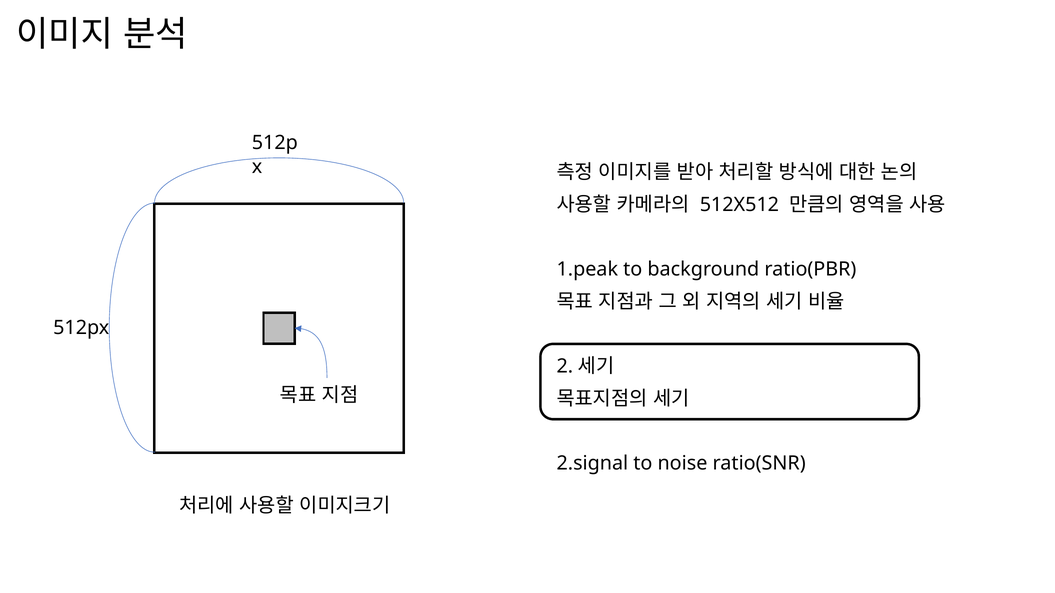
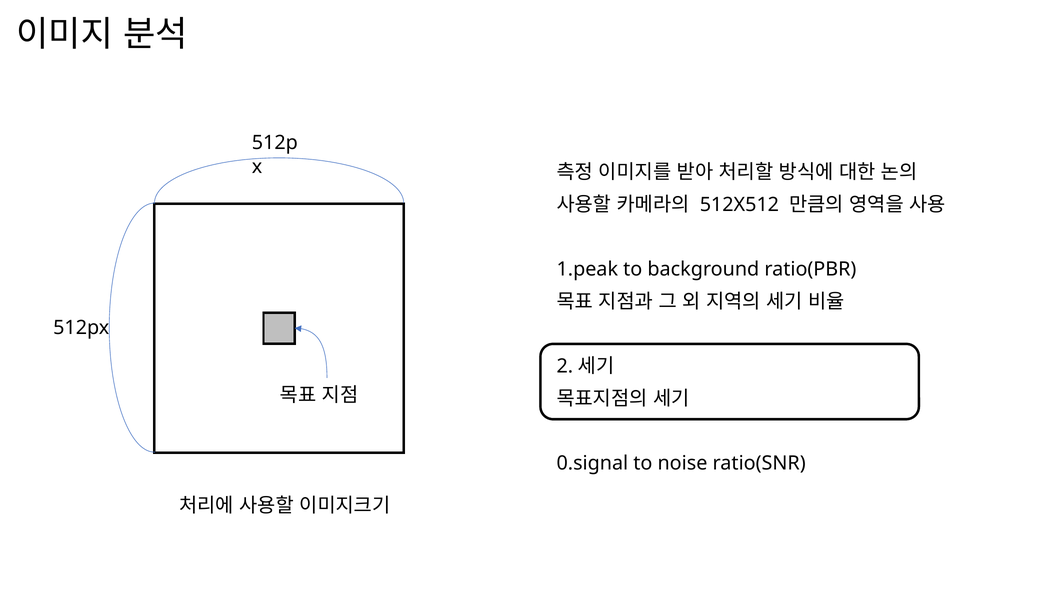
2.signal: 2.signal -> 0.signal (592, 464)
